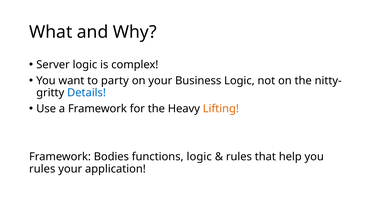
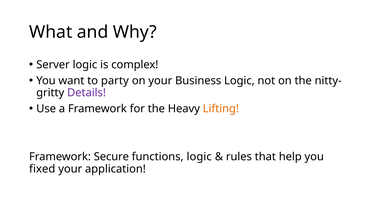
Details colour: blue -> purple (87, 93)
Bodies: Bodies -> Secure (111, 157)
rules: rules -> fixed (42, 169)
